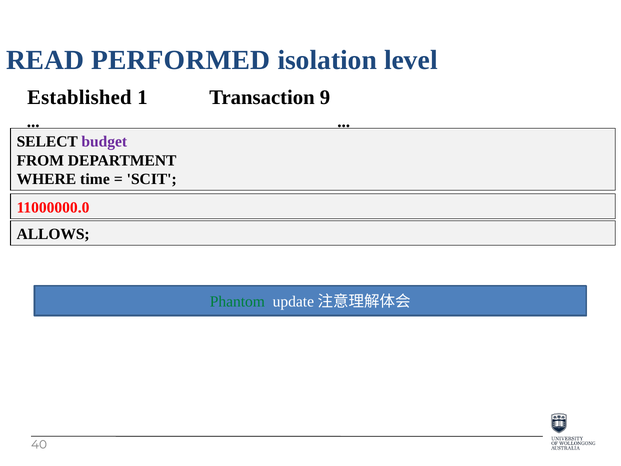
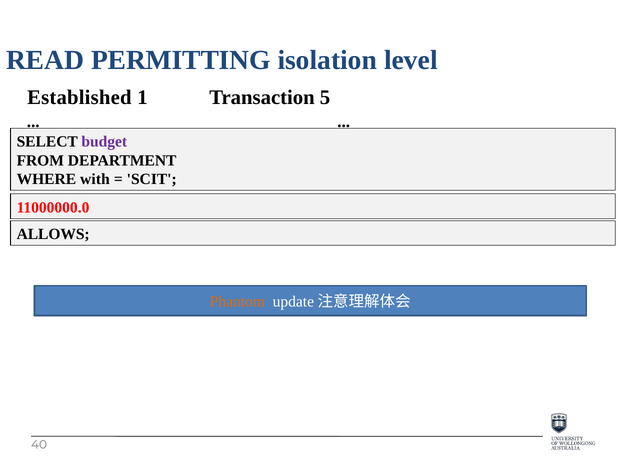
PERFORMED: PERFORMED -> PERMITTING (181, 60)
9: 9 -> 5 (325, 97)
time: time -> with (95, 179)
Phantom colour: green -> orange (237, 302)
